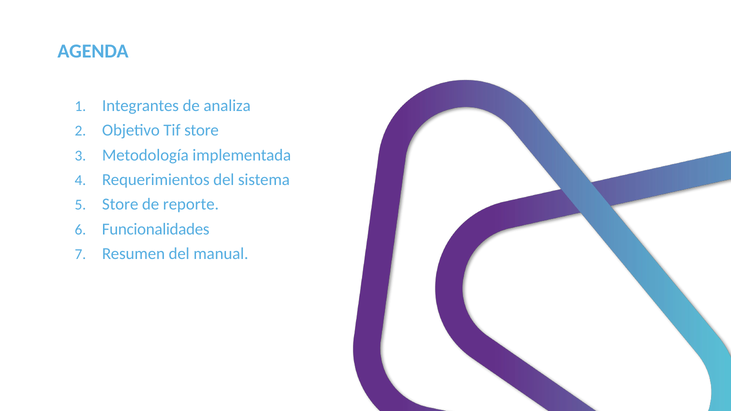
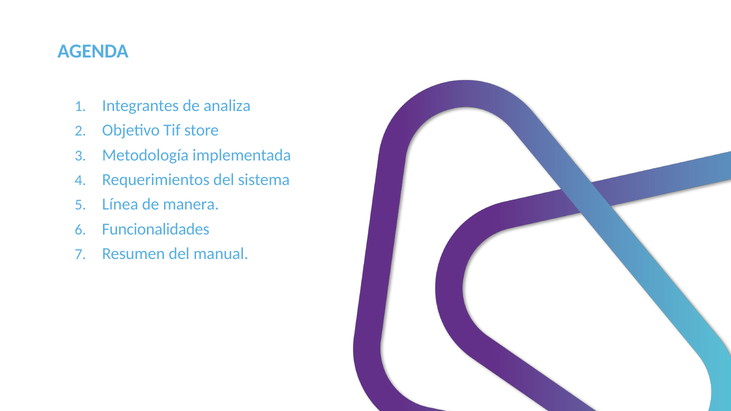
Store: Store -> Línea (120, 204)
reporte: reporte -> manera (191, 204)
